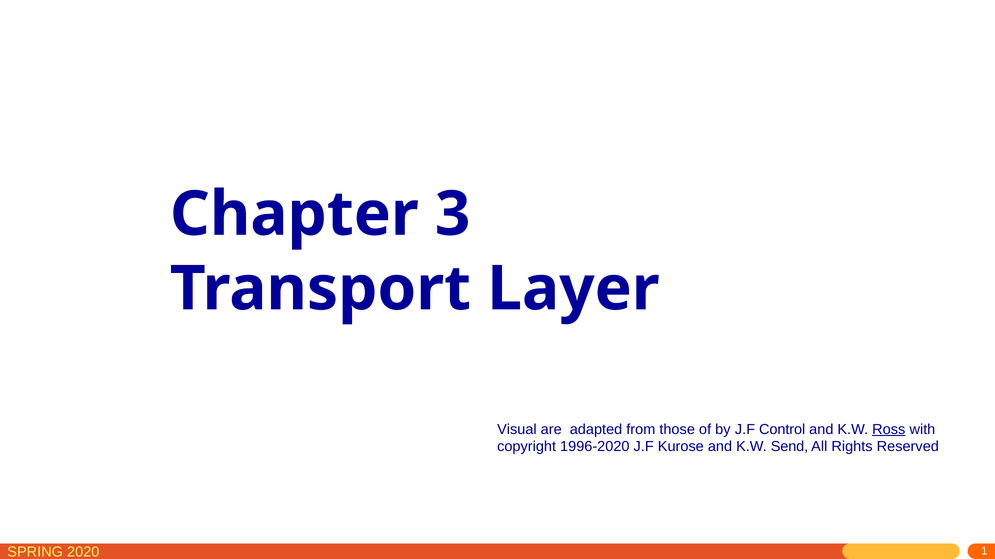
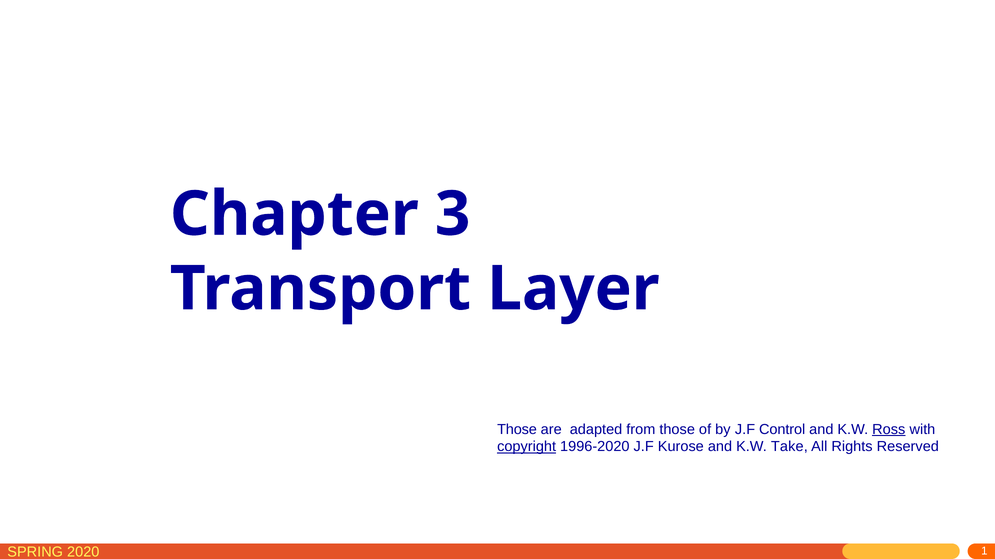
Visual: Visual -> Those (517, 430)
copyright underline: none -> present (527, 447)
Send: Send -> Take (789, 447)
